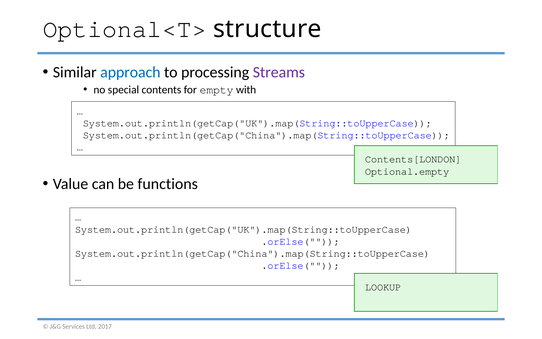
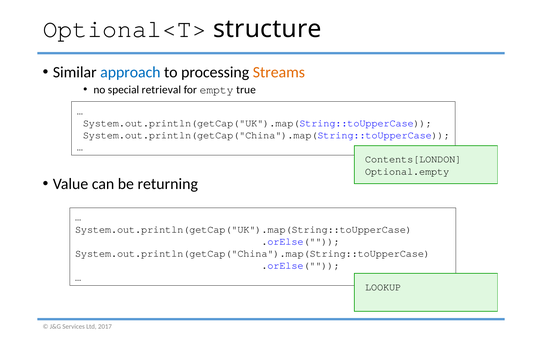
Streams colour: purple -> orange (279, 72)
contents: contents -> retrieval (161, 90)
with: with -> true (246, 90)
functions: functions -> returning (168, 184)
